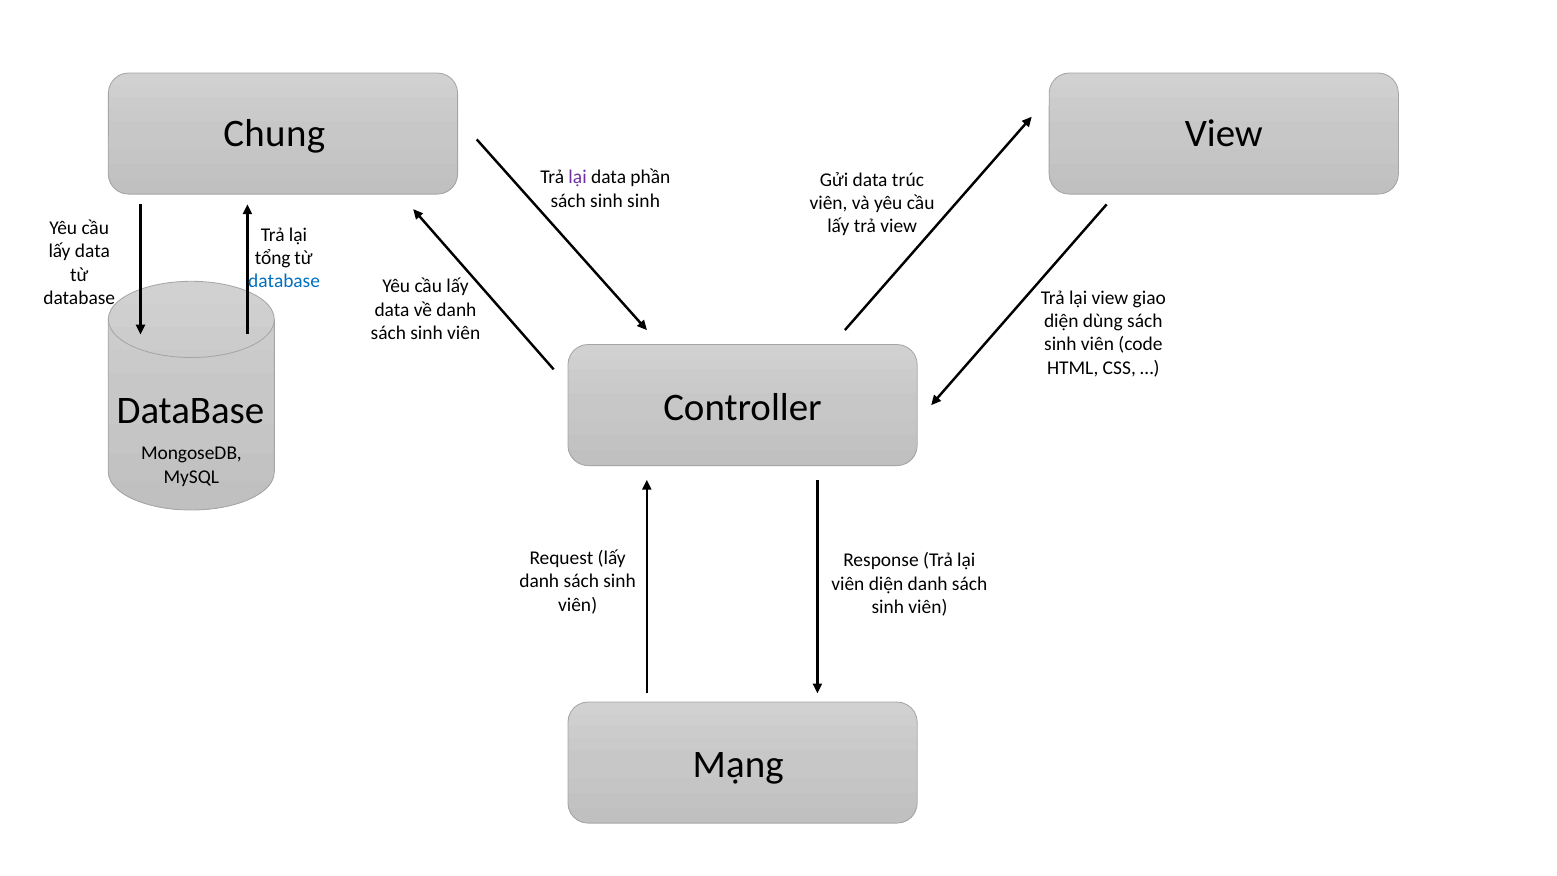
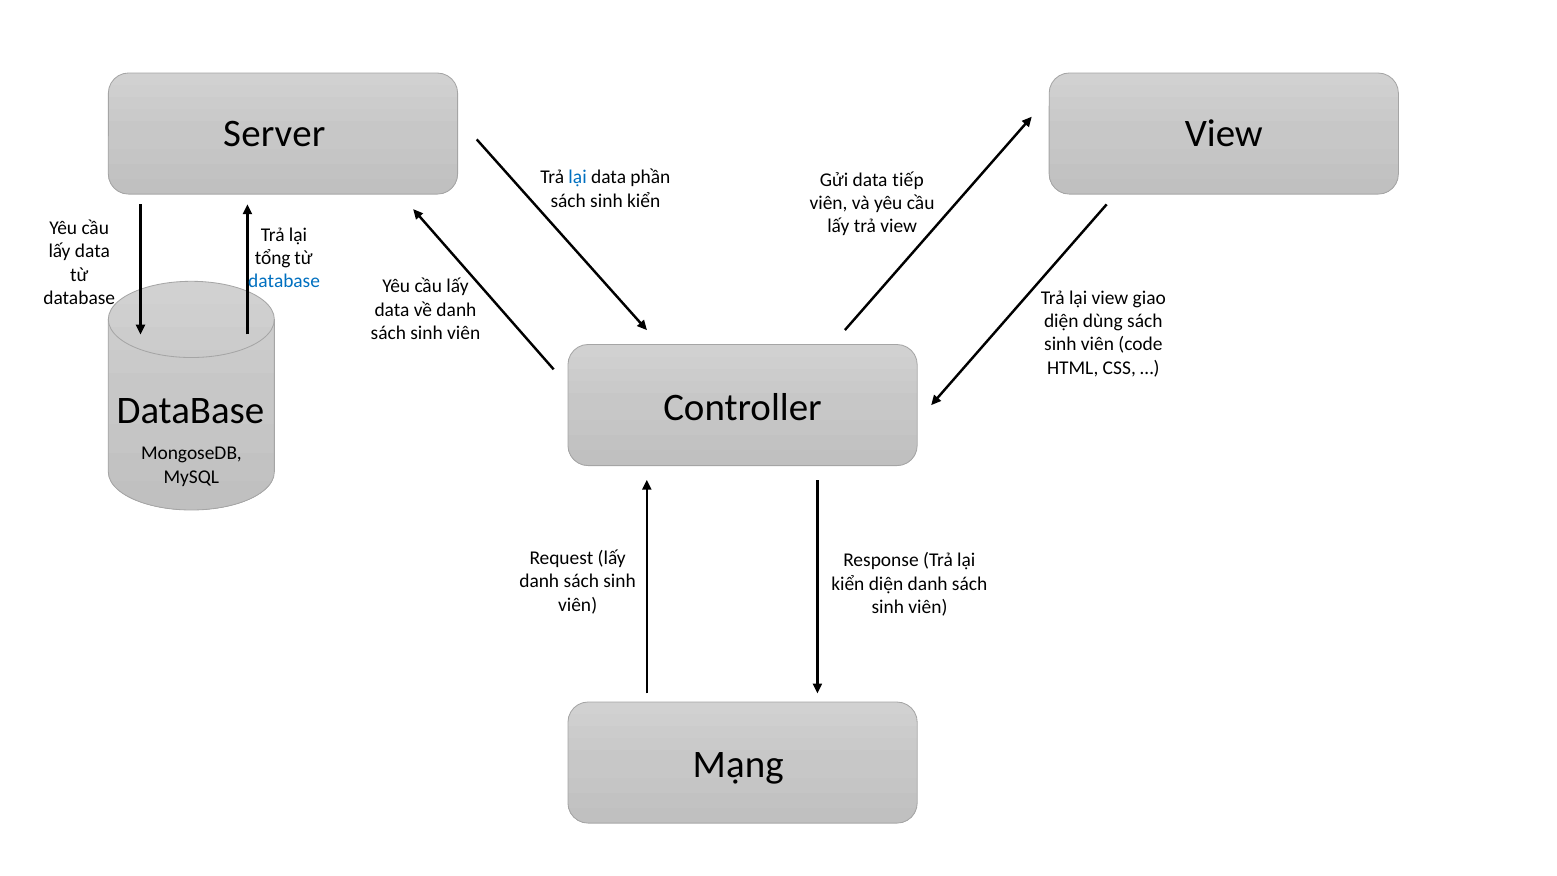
Chung: Chung -> Server (274, 134)
lại colour: purple -> blue (578, 177)
trúc: trúc -> tiếp (908, 180)
sinh sinh: sinh -> kiển (644, 201)
viên: viên -> kiển (848, 584)
